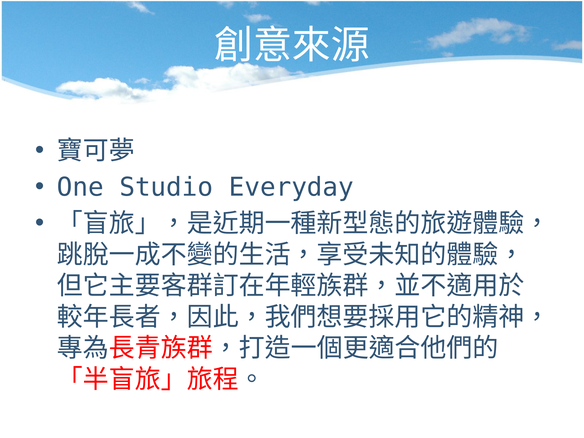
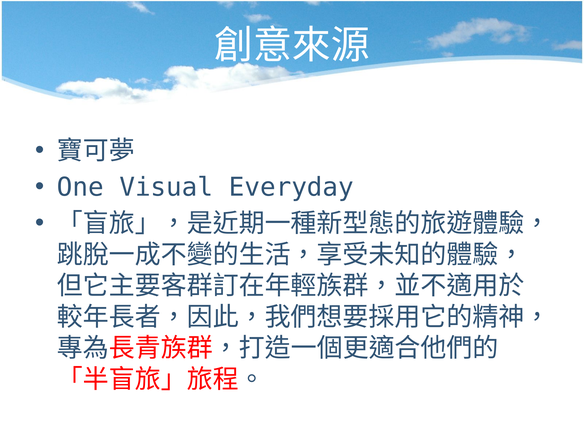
Studio: Studio -> Visual (166, 187)
